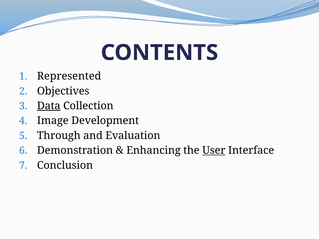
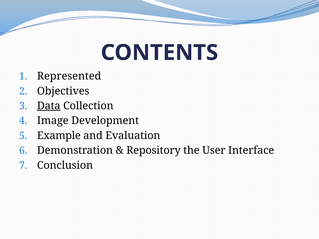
Through: Through -> Example (59, 136)
Enhancing: Enhancing -> Repository (154, 151)
User underline: present -> none (214, 151)
